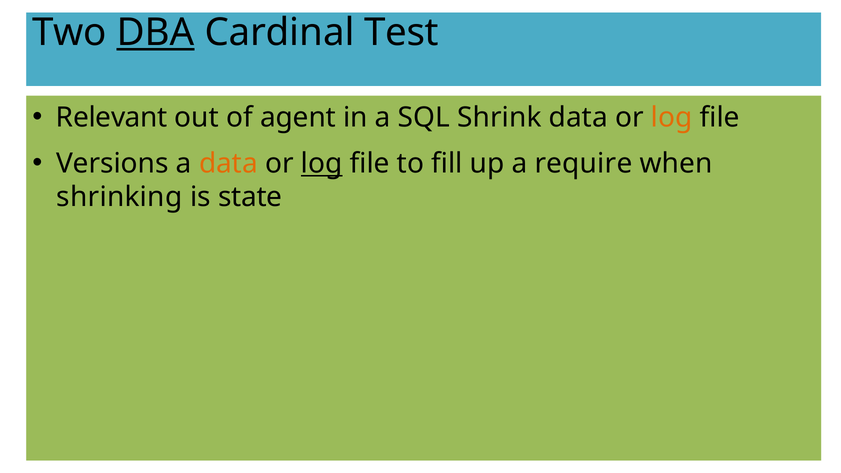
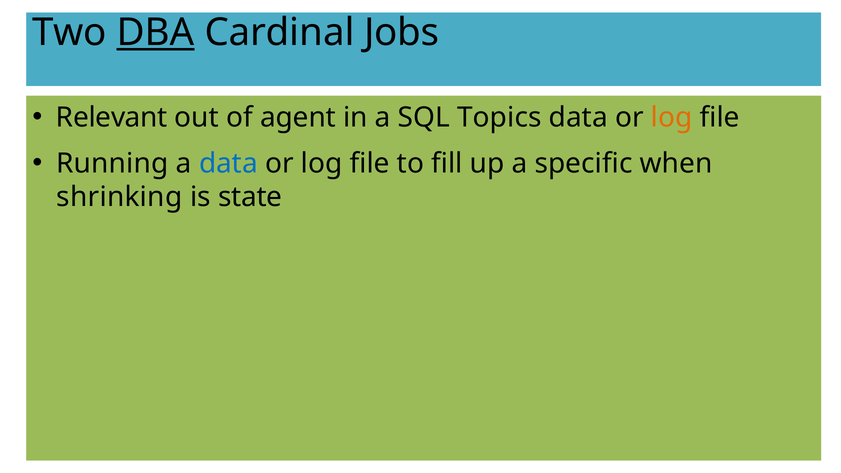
Test: Test -> Jobs (402, 33)
Shrink: Shrink -> Topics (499, 118)
Versions: Versions -> Running (112, 164)
data colour: orange -> blue (228, 164)
log underline: present -> none (322, 164)
require: require -> specific (584, 164)
